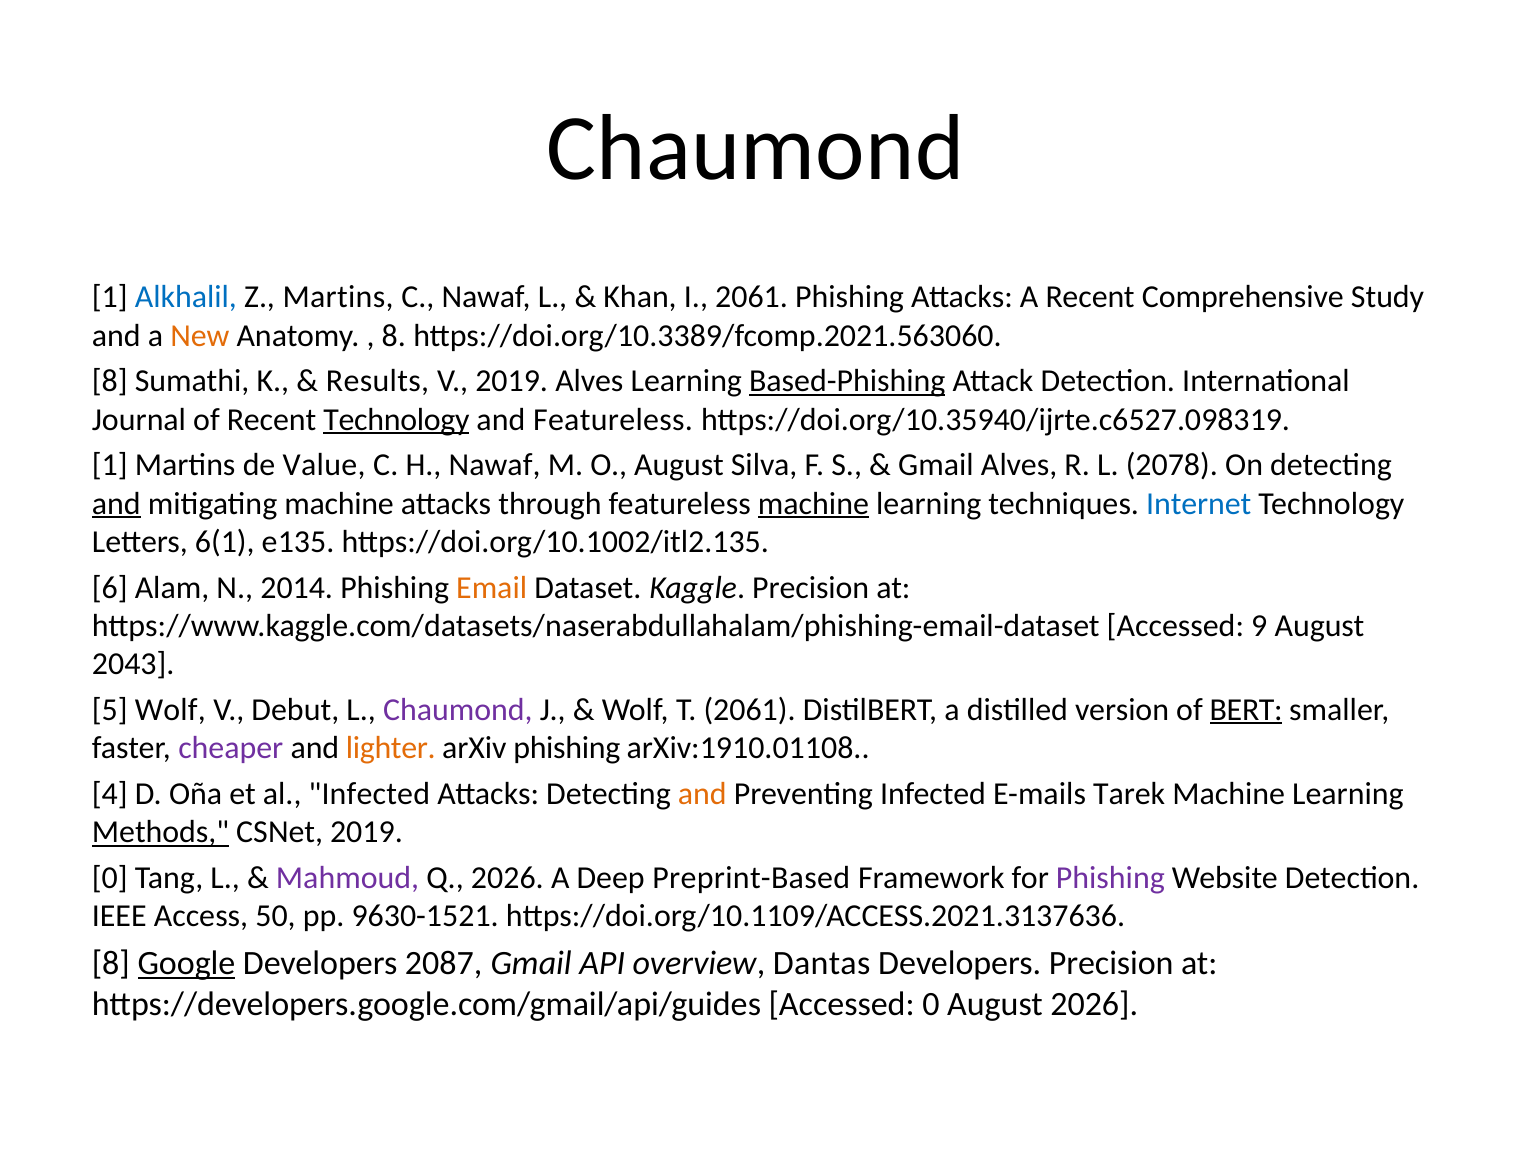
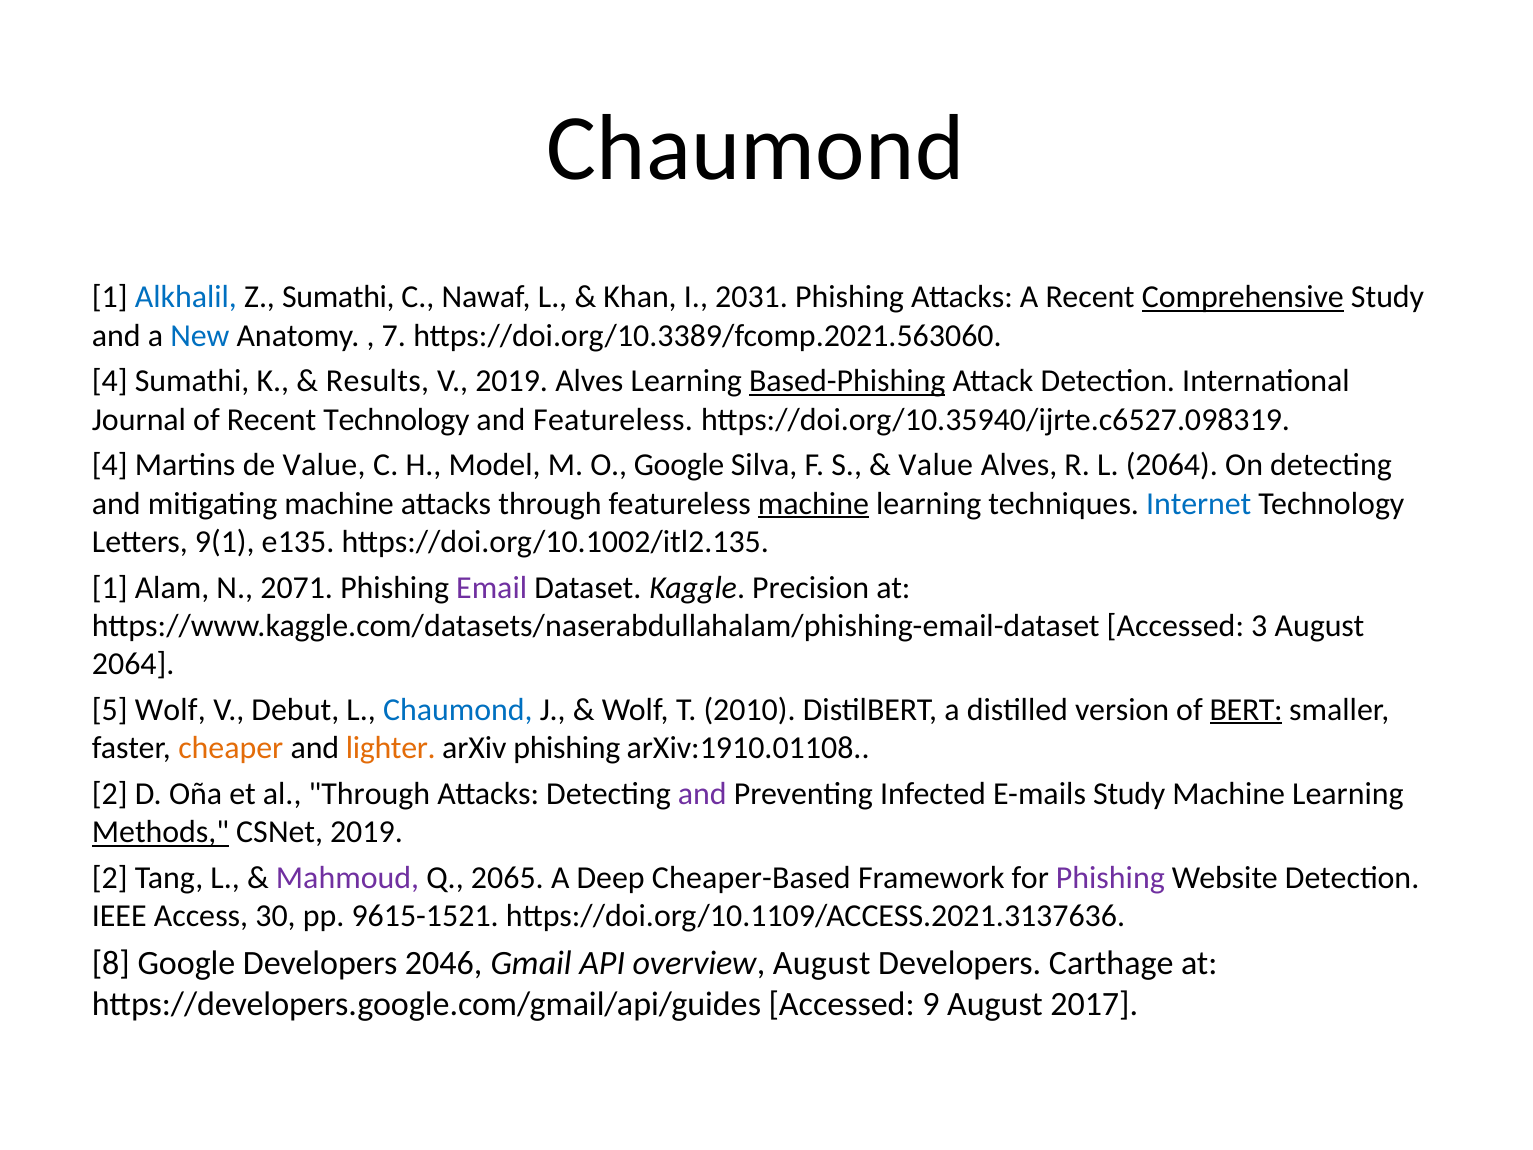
Z Martins: Martins -> Sumathi (338, 297)
I 2061: 2061 -> 2031 (752, 297)
Comprehensive underline: none -> present (1243, 297)
New colour: orange -> blue (200, 336)
8: 8 -> 7 (394, 336)
8: 8 -> 4 (110, 381)
Technology underline: present -> none (396, 420)
1: 1 -> 4 (110, 465)
H Nawaf: Nawaf -> Model (495, 465)
O August: August -> Google (679, 465)
Gmail: Gmail -> Value (936, 465)
L 2078: 2078 -> 2064 (1172, 465)
and underline: present -> none (116, 503)
6(1: 6(1 -> 9(1 (225, 542)
6: 6 -> 1 (110, 587)
2014: 2014 -> 2071 (297, 587)
Email colour: orange -> purple (492, 587)
9: 9 -> 3 (1259, 626)
2043: 2043 -> 2064 (133, 664)
Chaumond colour: purple -> blue (458, 710)
T 2061: 2061 -> 2010 (750, 710)
cheaper colour: purple -> orange (231, 748)
4: 4 -> 2 (110, 793)
al Infected: Infected -> Through (369, 793)
and colour: orange -> purple (702, 793)
E-mails Tarek: Tarek -> Study (1129, 793)
0: 0 -> 2 (110, 877)
Q 2026: 2026 -> 2065 (507, 877)
Preprint-Based: Preprint-Based -> Cheaper-Based (751, 877)
50: 50 -> 30 (275, 916)
9630-1521: 9630-1521 -> 9615-1521 (425, 916)
Google underline: present -> none (186, 963)
2087: 2087 -> 2046 (444, 963)
overview Dantas: Dantas -> August (822, 963)
Developers Precision: Precision -> Carthage (1111, 963)
Accessed 0: 0 -> 9 (931, 1004)
August 2026: 2026 -> 2017 (1094, 1004)
